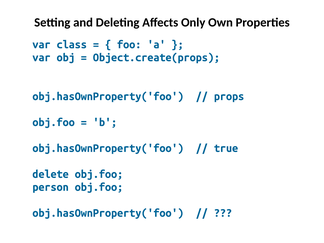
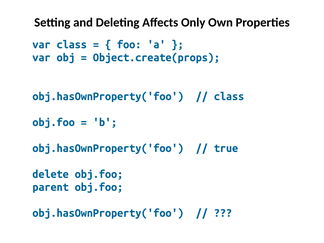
props: props -> class (229, 97)
person: person -> parent (51, 187)
